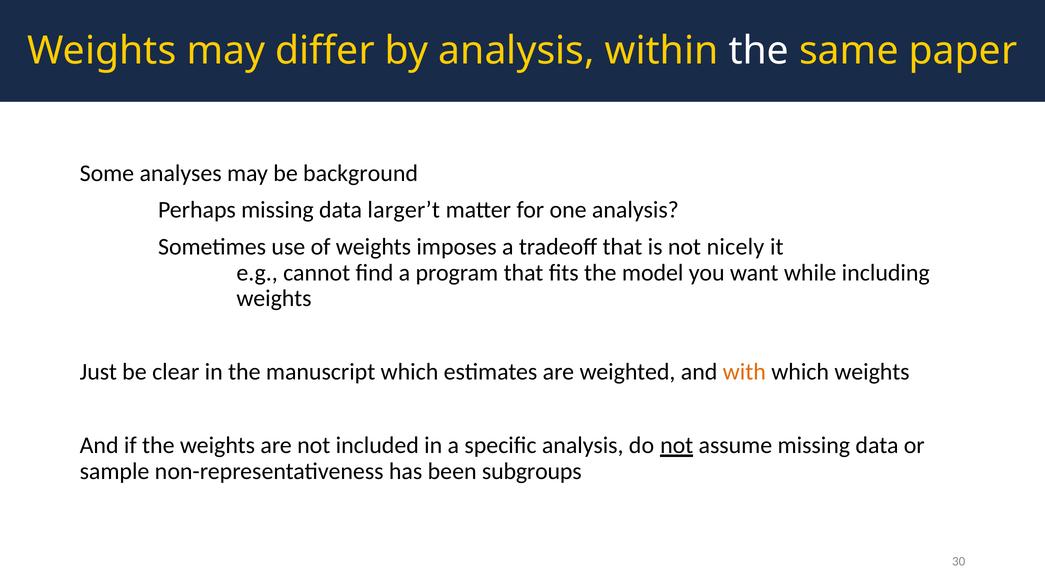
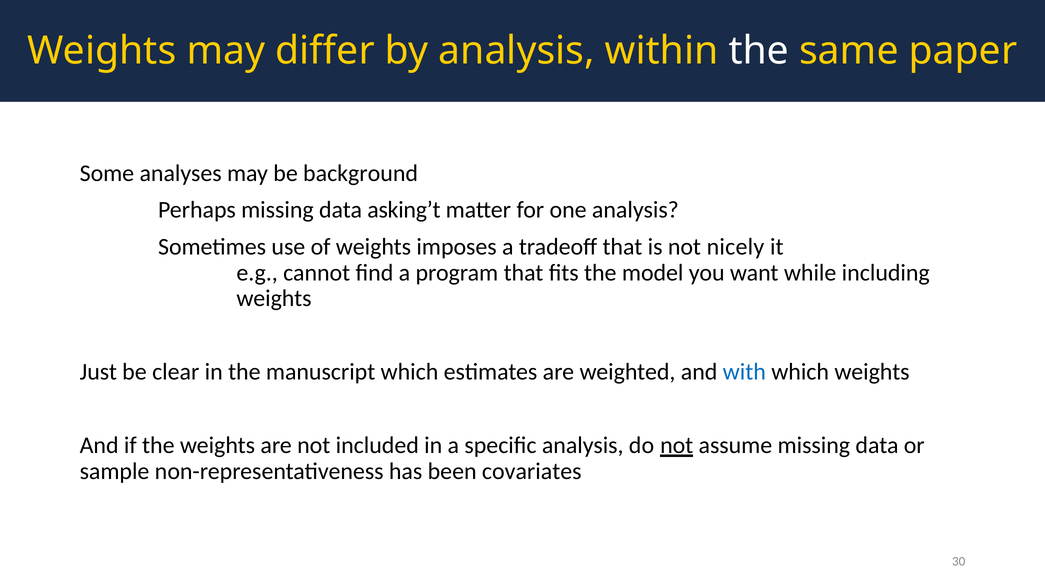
larger’t: larger’t -> asking’t (404, 210)
with colour: orange -> blue (744, 372)
subgroups: subgroups -> covariates (532, 471)
